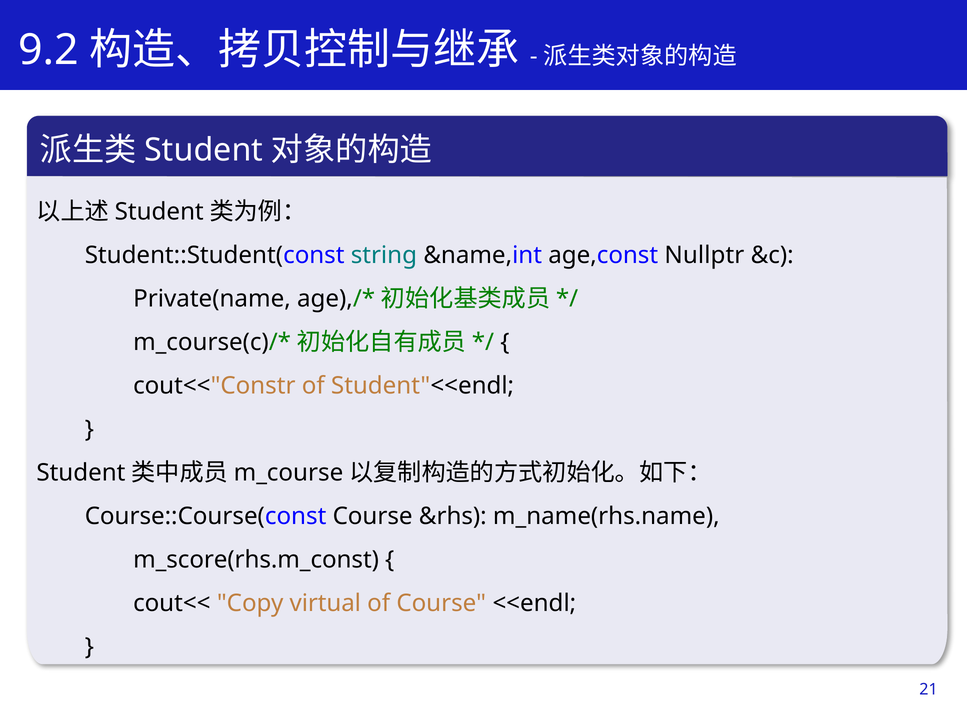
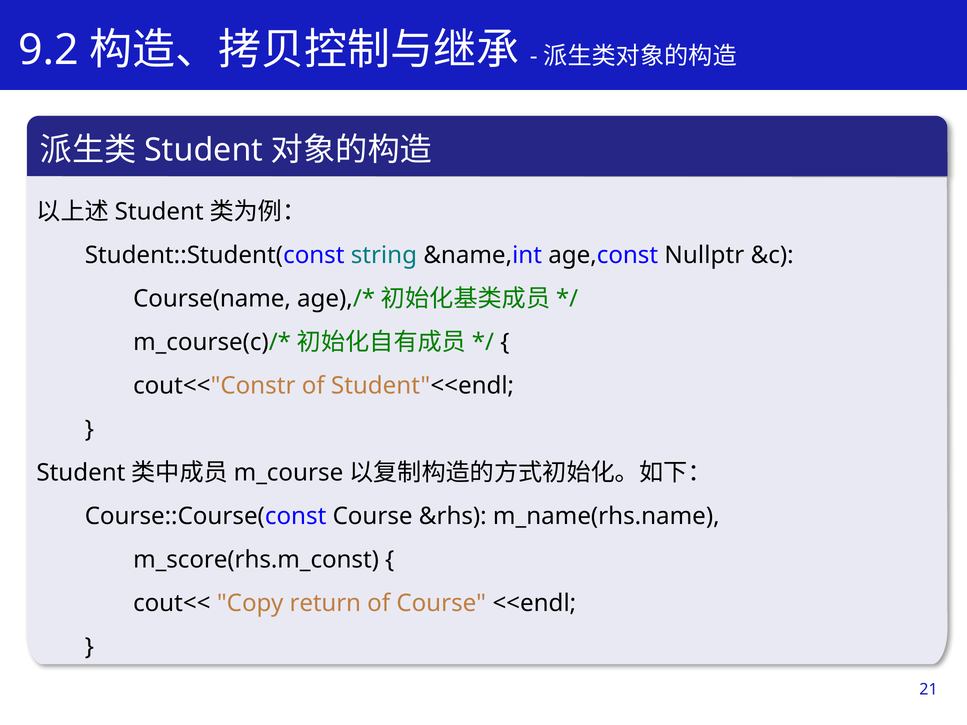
Private(name: Private(name -> Course(name (212, 299)
virtual: virtual -> return (325, 603)
